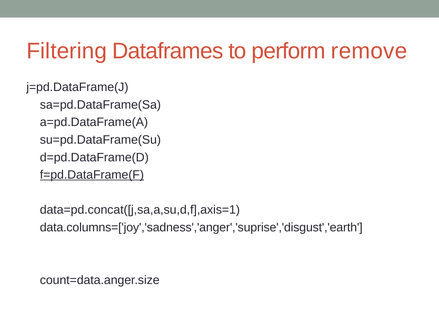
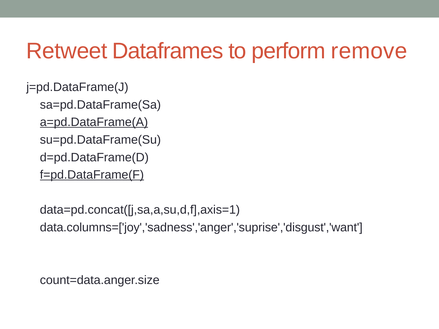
Filtering: Filtering -> Retweet (67, 51)
a=pd.DataFrame(A underline: none -> present (94, 122)
data.columns=['joy','sadness','anger','suprise','disgust','earth: data.columns=['joy','sadness','anger','suprise','disgust','earth -> data.columns=['joy','sadness','anger','suprise','disgust','want (201, 228)
